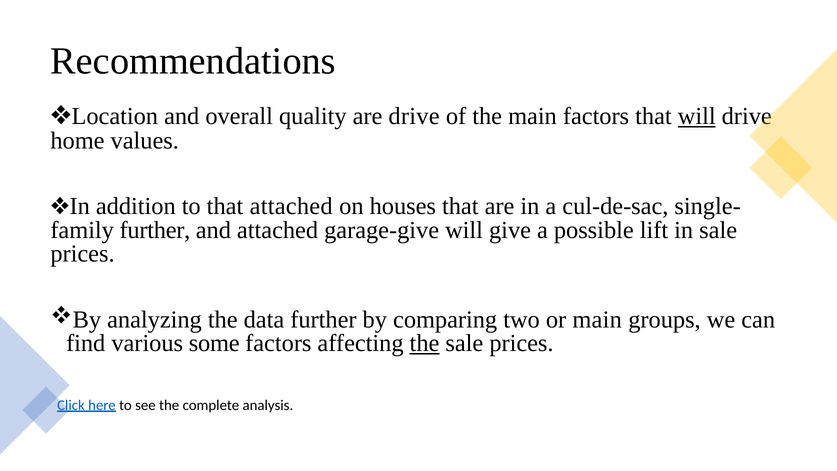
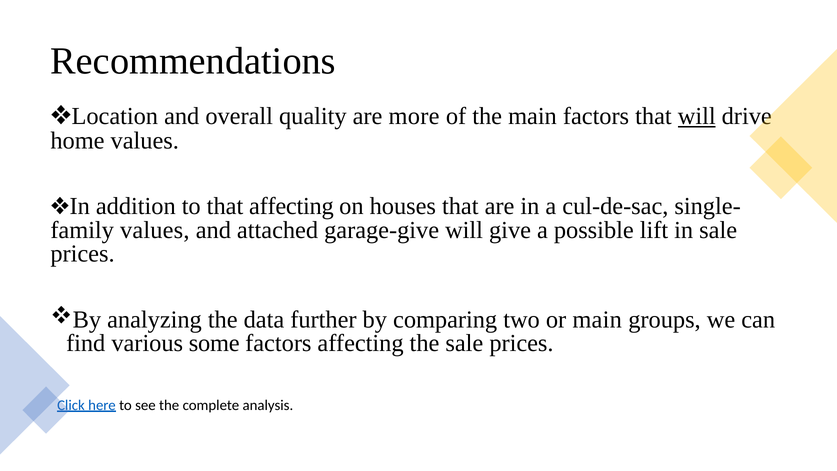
are drive: drive -> more (414, 116)
that attached: attached -> affecting (291, 206)
further: further -> values (155, 230)
the underline: present -> none (425, 343)
